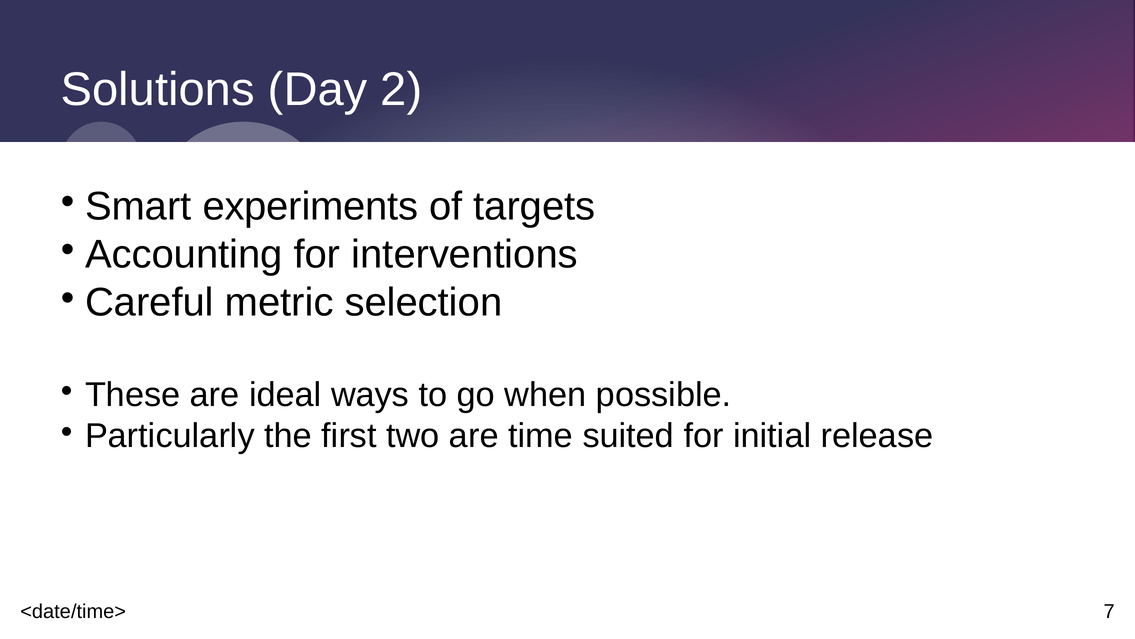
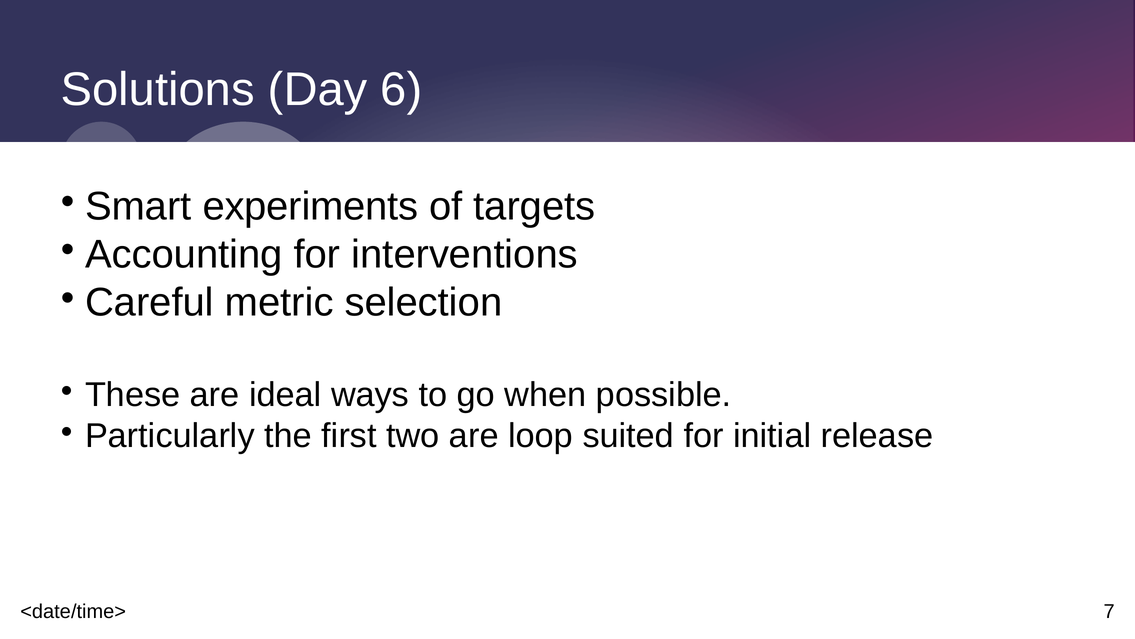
2: 2 -> 6 (401, 89)
time: time -> loop (541, 436)
